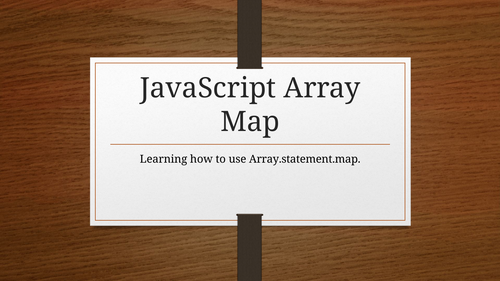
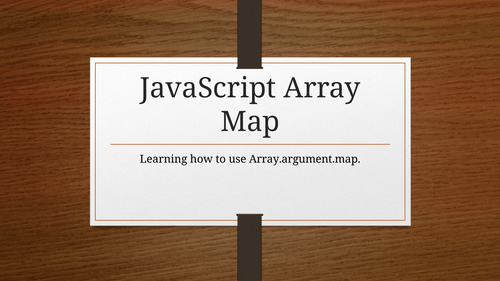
Array.statement.map: Array.statement.map -> Array.argument.map (305, 159)
